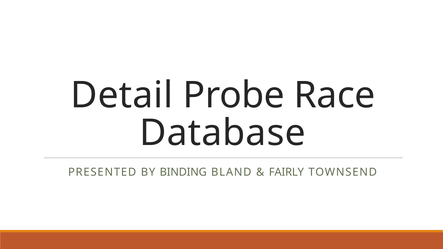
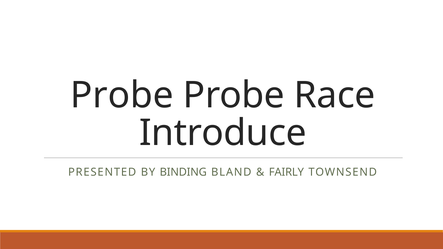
Detail: Detail -> Probe (122, 95)
Database: Database -> Introduce (223, 133)
